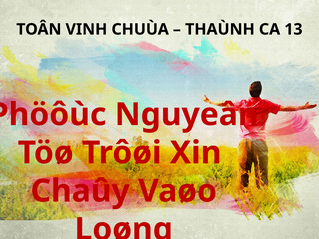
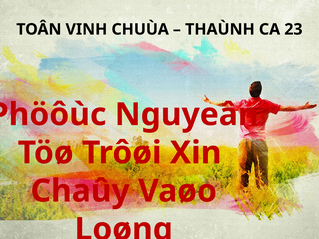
13: 13 -> 23 (293, 29)
